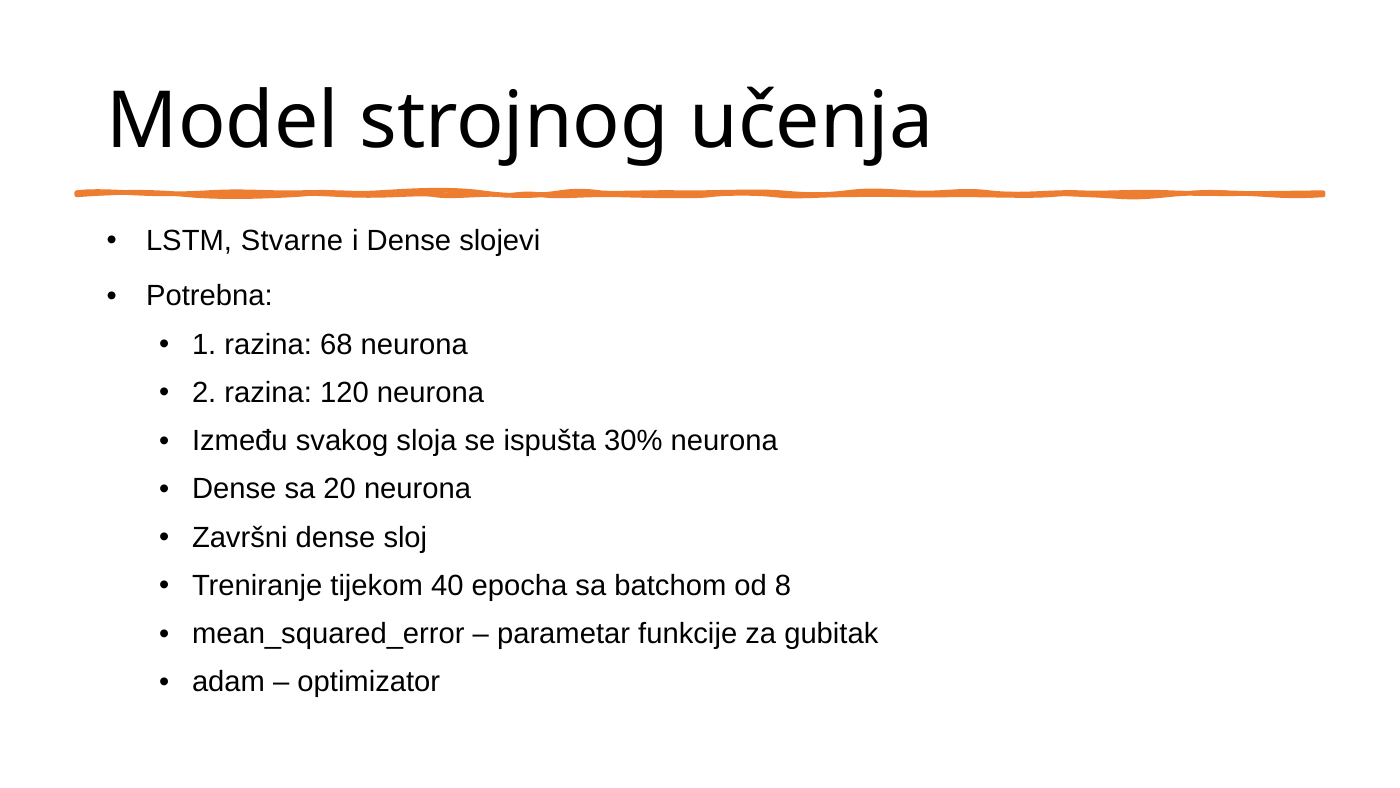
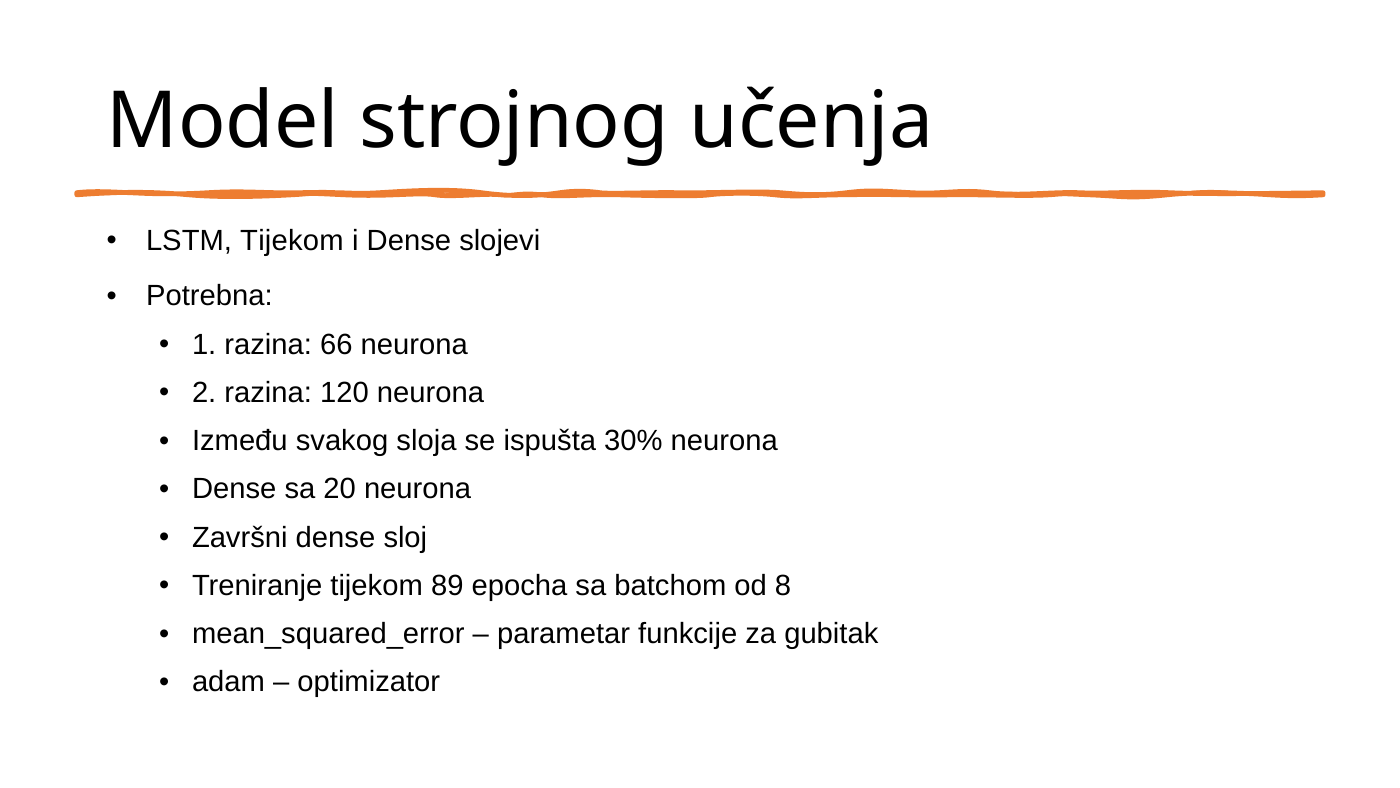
LSTM Stvarne: Stvarne -> Tijekom (292, 241)
68: 68 -> 66 (336, 344)
40: 40 -> 89 (447, 585)
